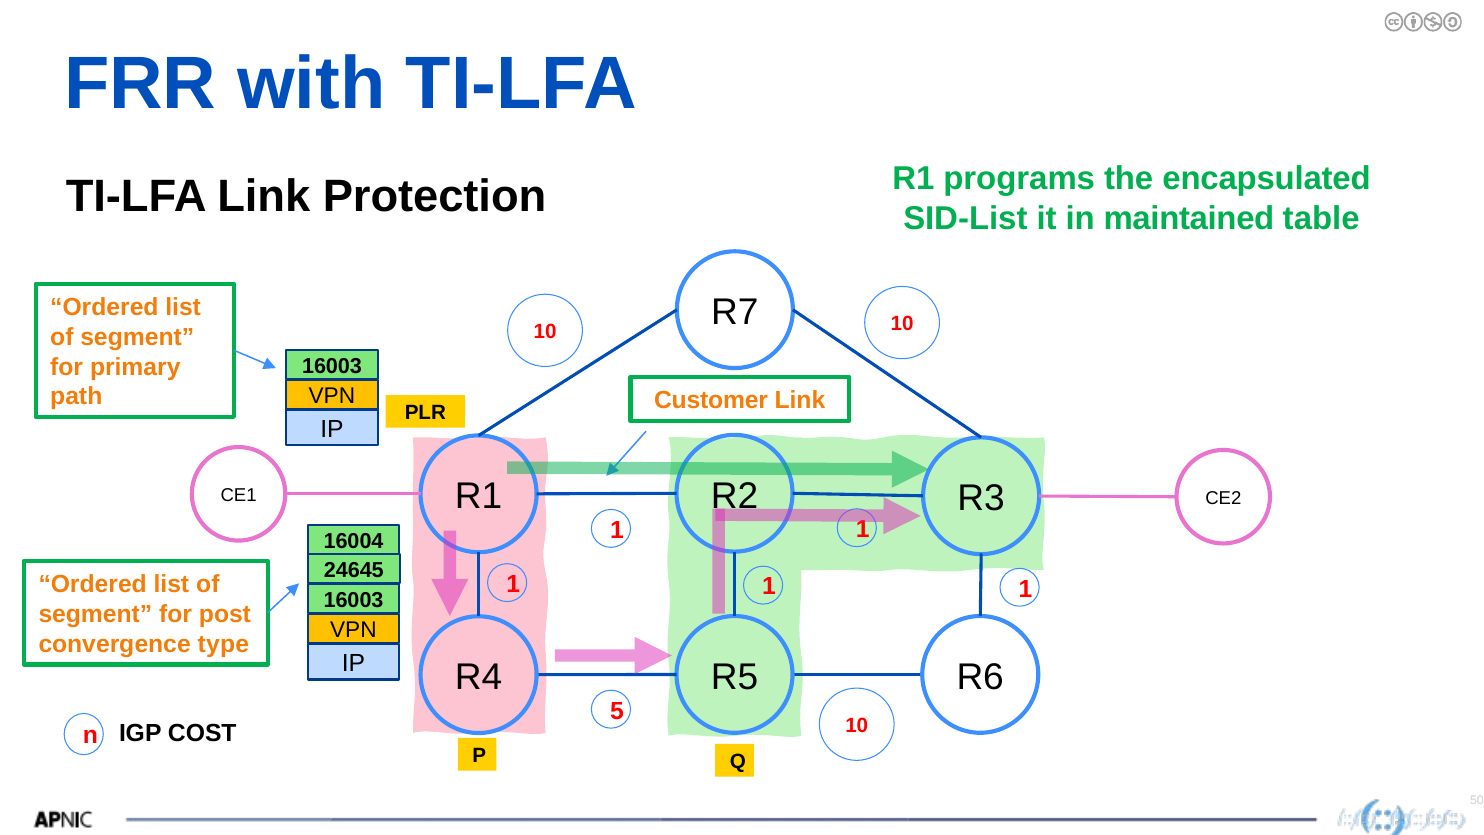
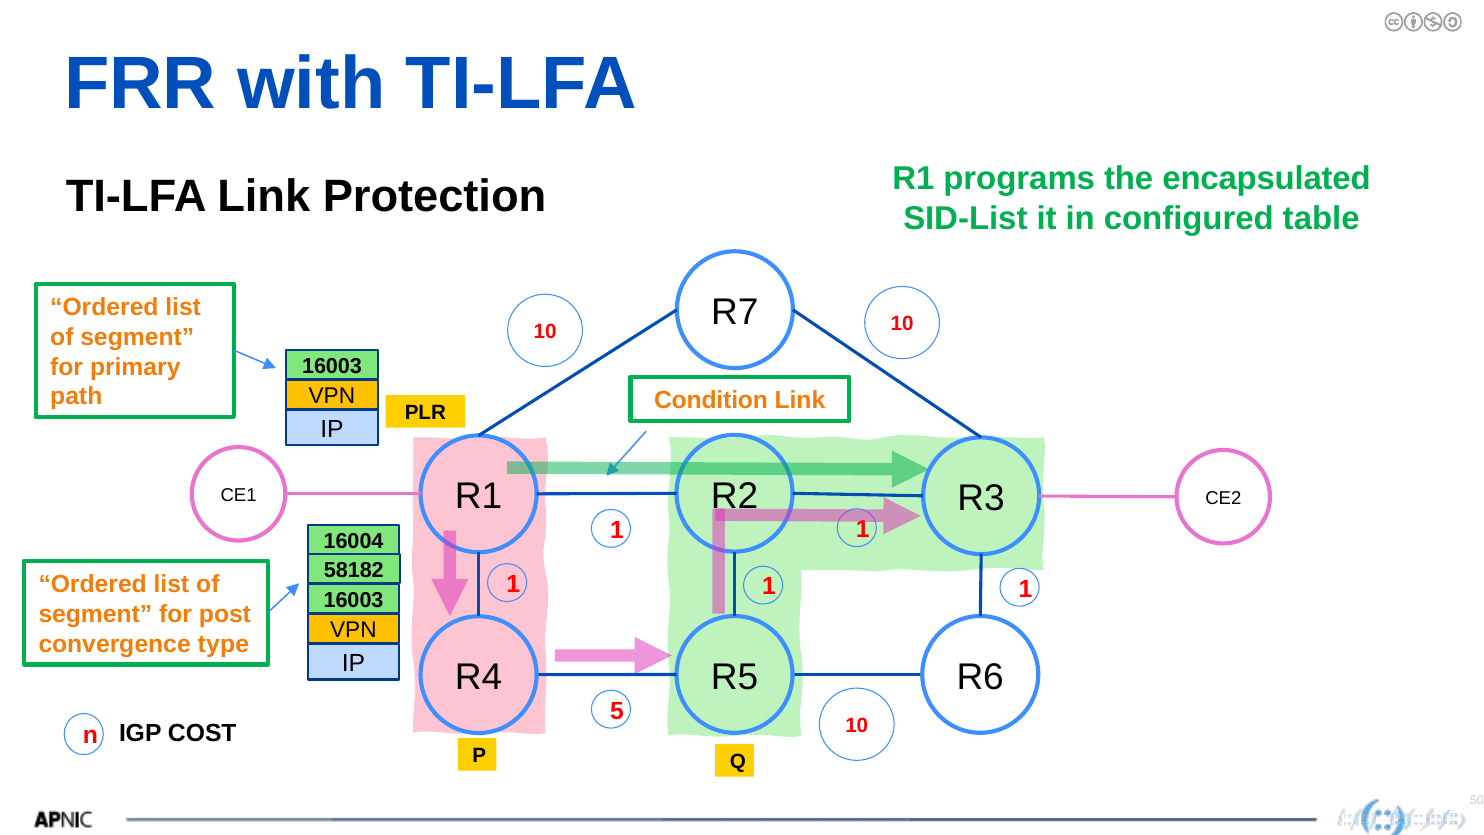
maintained: maintained -> configured (1189, 218)
Customer: Customer -> Condition (711, 400)
24645: 24645 -> 58182 (354, 570)
